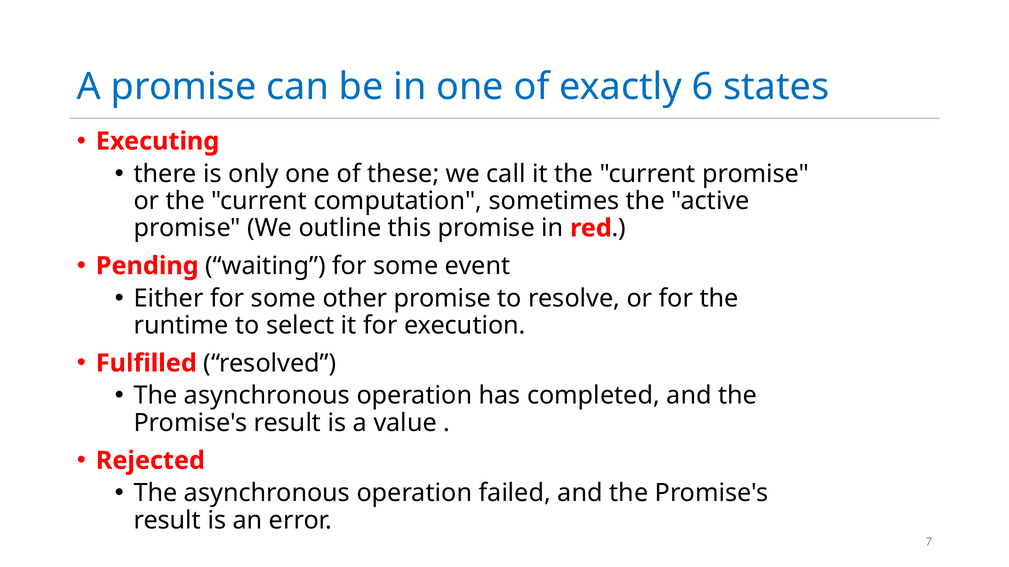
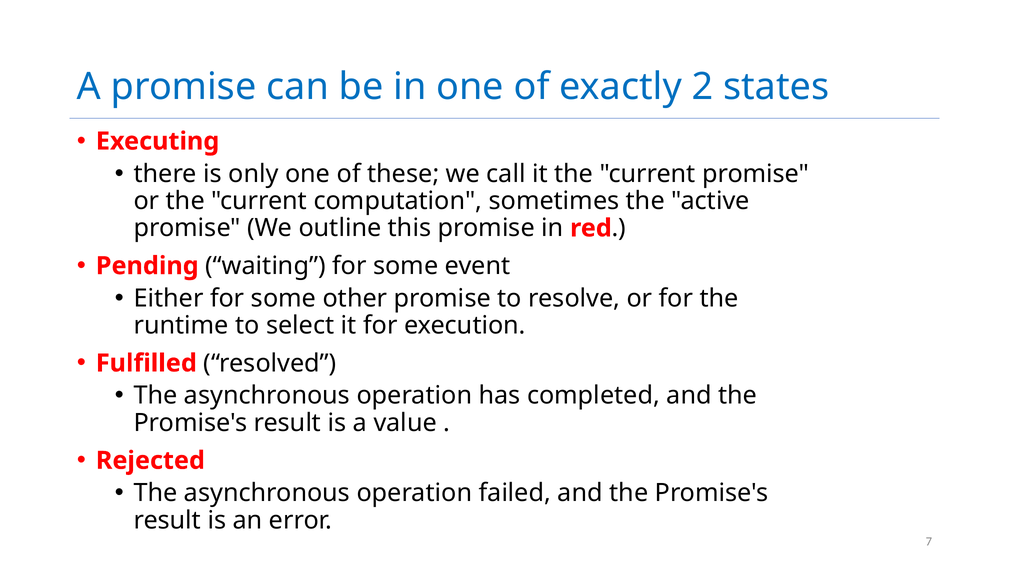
6: 6 -> 2 (703, 87)
